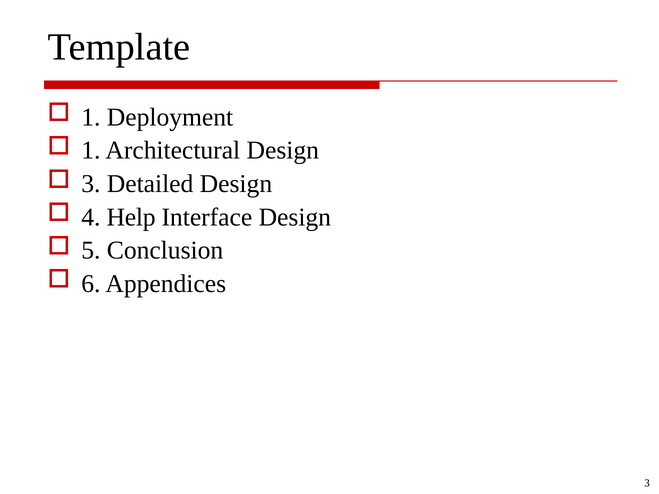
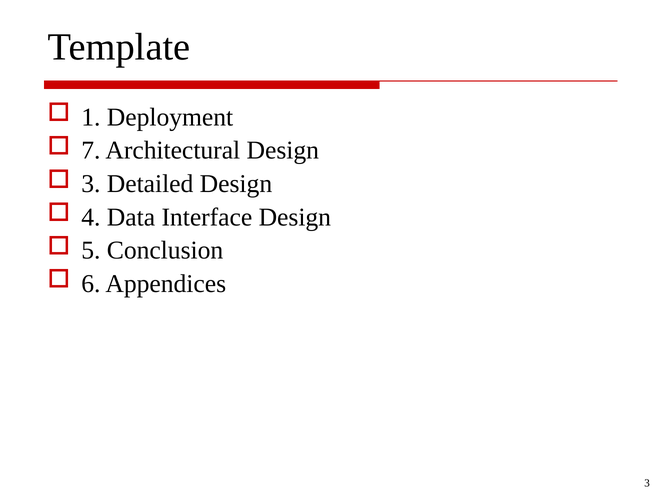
1: 1 -> 7 (91, 150)
Help: Help -> Data (131, 217)
